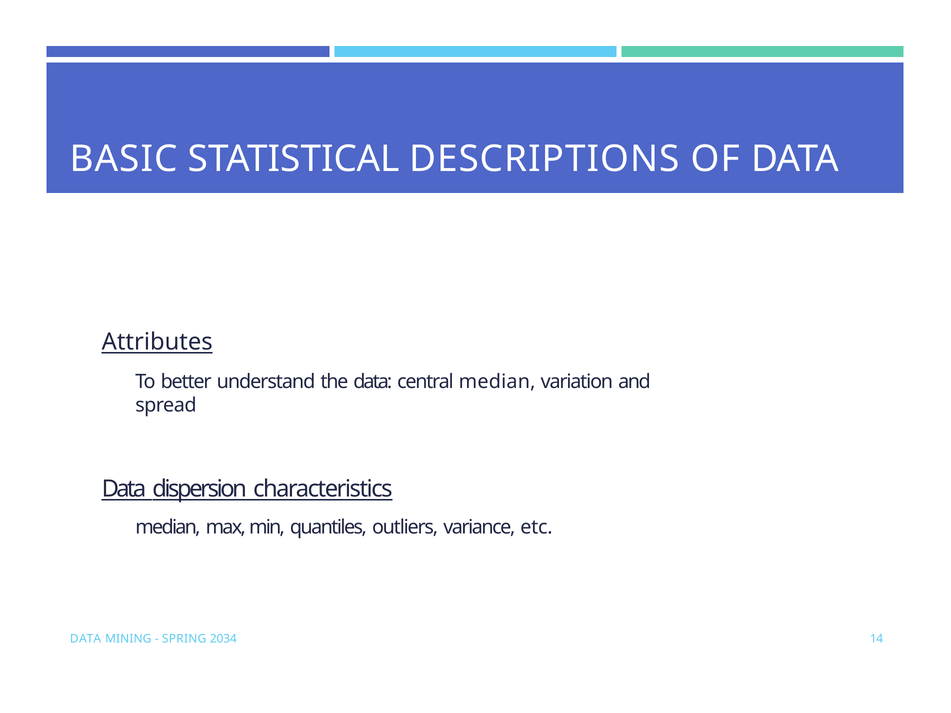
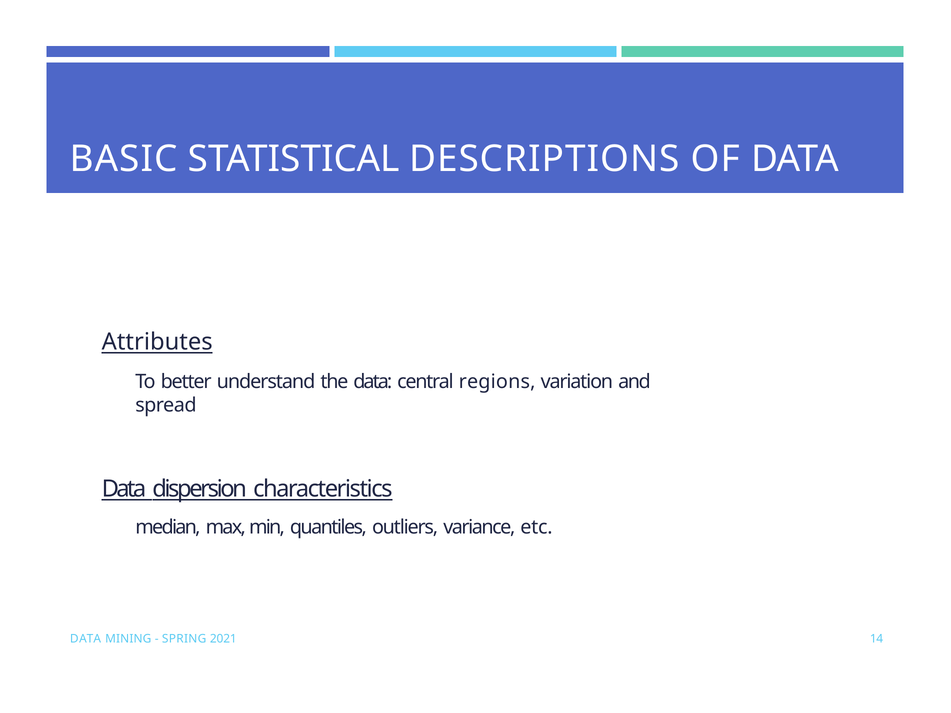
central median: median -> regions (497, 382)
2034: 2034 -> 2021 (223, 639)
